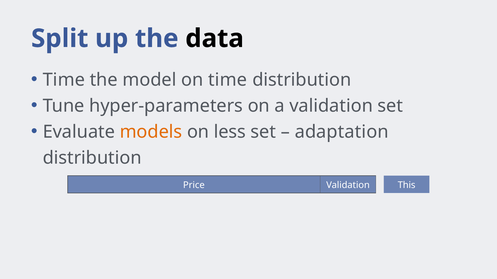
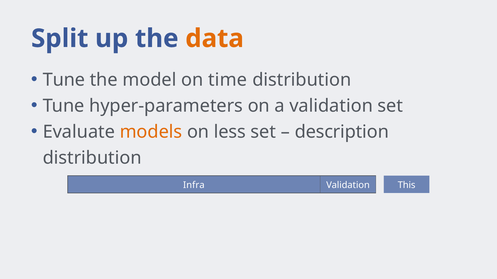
data colour: black -> orange (215, 39)
Time: Time -> Tune (64, 80)
adaptation: adaptation -> description (342, 132)
Price: Price -> Infra (194, 185)
